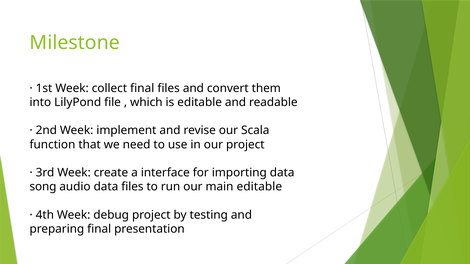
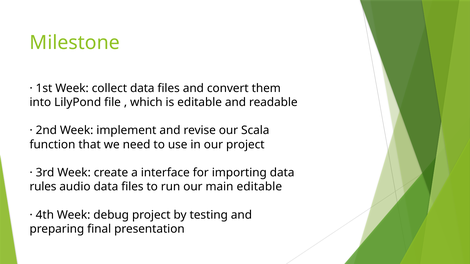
collect final: final -> data (142, 88)
song: song -> rules (43, 187)
